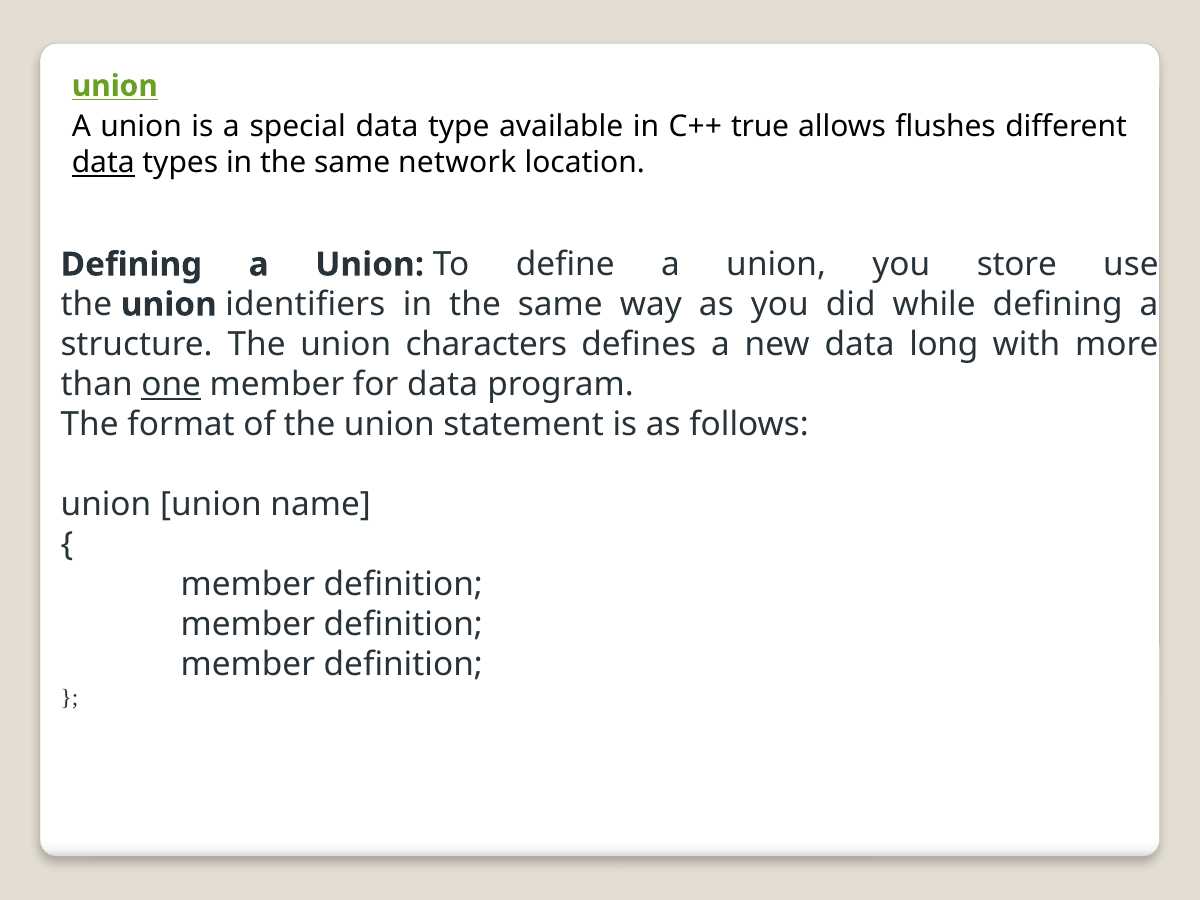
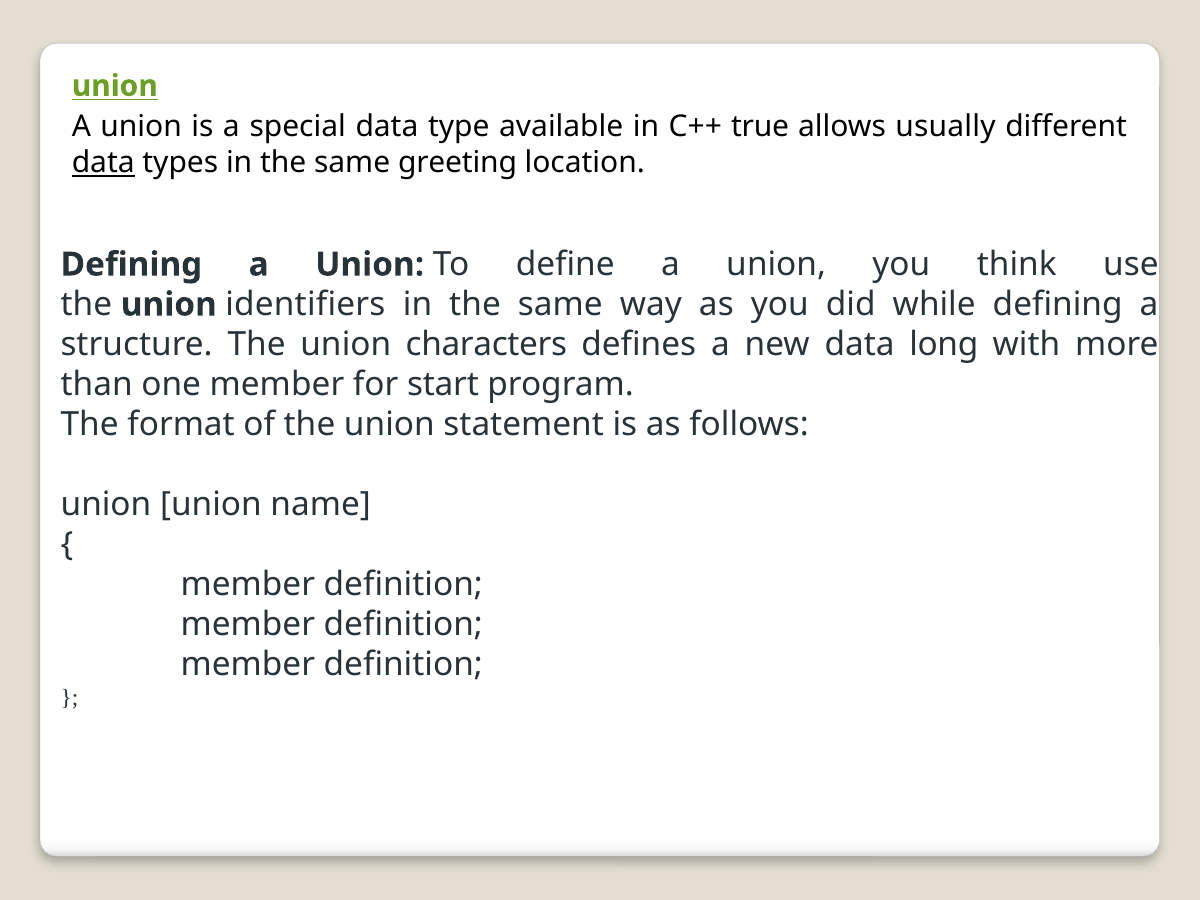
flushes: flushes -> usually (946, 127)
network: network -> greeting (458, 163)
store: store -> think (1017, 265)
one underline: present -> none (171, 385)
for data: data -> start (443, 385)
